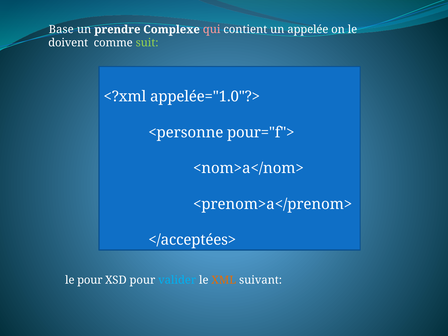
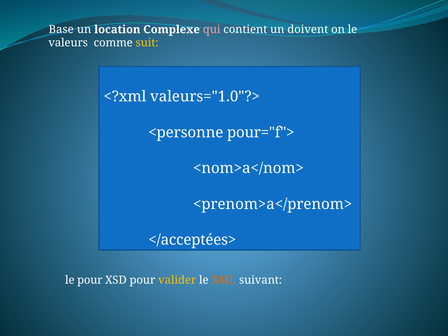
prendre: prendre -> location (117, 30)
appelée: appelée -> doivent (308, 30)
doivent: doivent -> valeurs (68, 43)
suit colour: light green -> yellow (147, 43)
appelée="1.0"?>: appelée="1.0"?> -> valeurs="1.0"?> (205, 97)
valider colour: light blue -> yellow (177, 280)
